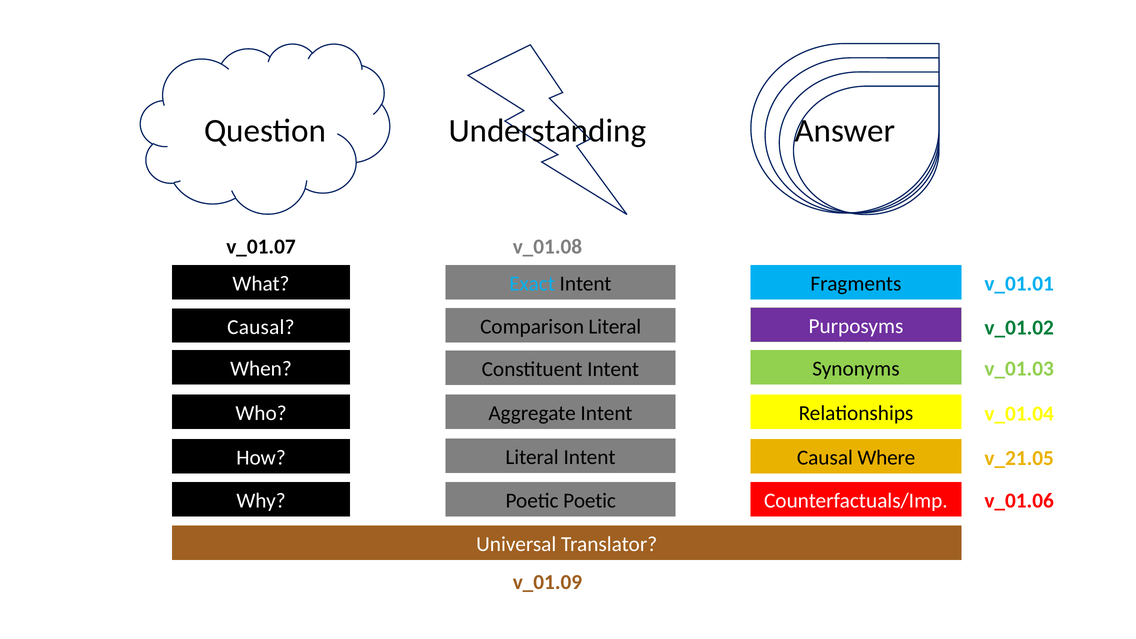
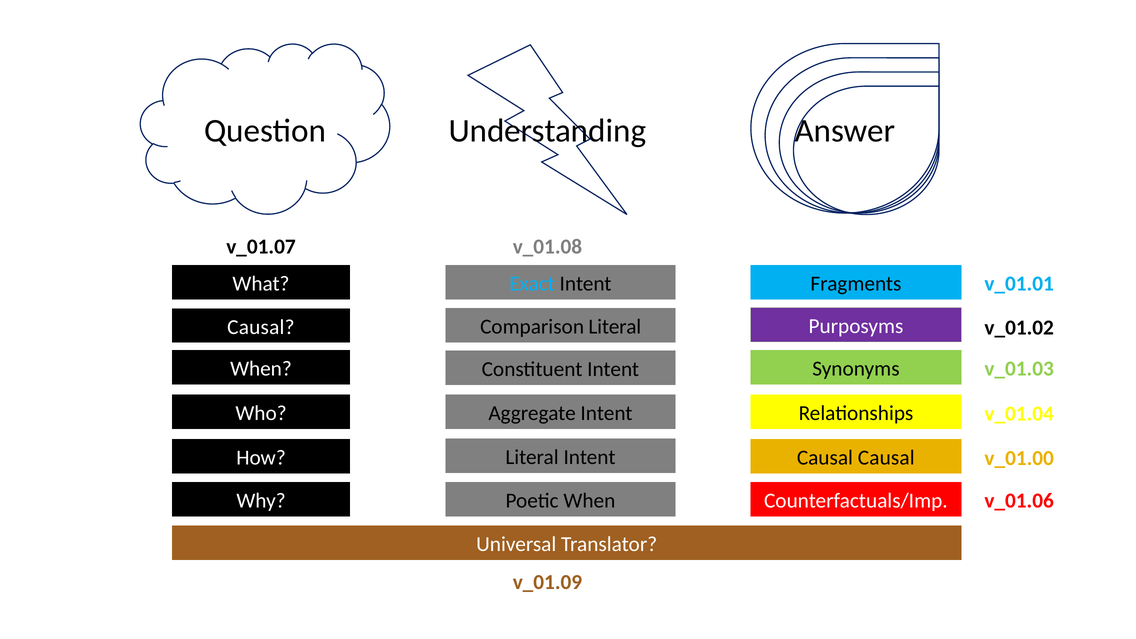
v_01.02 colour: green -> black (1019, 328)
Causal Where: Where -> Causal (886, 458)
v_21.05: v_21.05 -> v_01.00 (1019, 458)
Poetic Poetic: Poetic -> When (589, 501)
